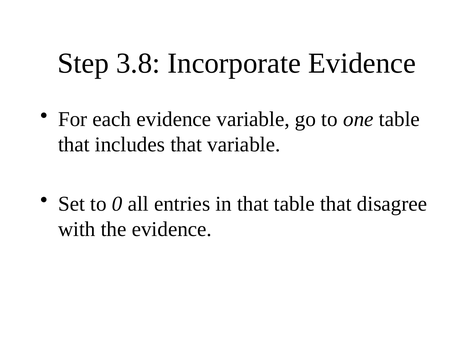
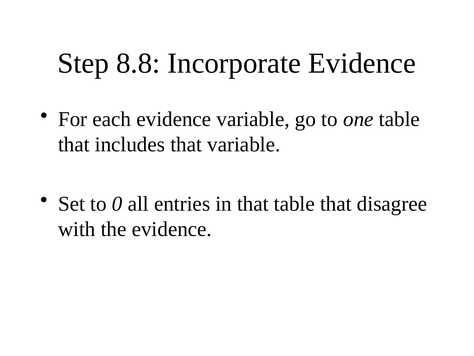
3.8: 3.8 -> 8.8 (138, 63)
